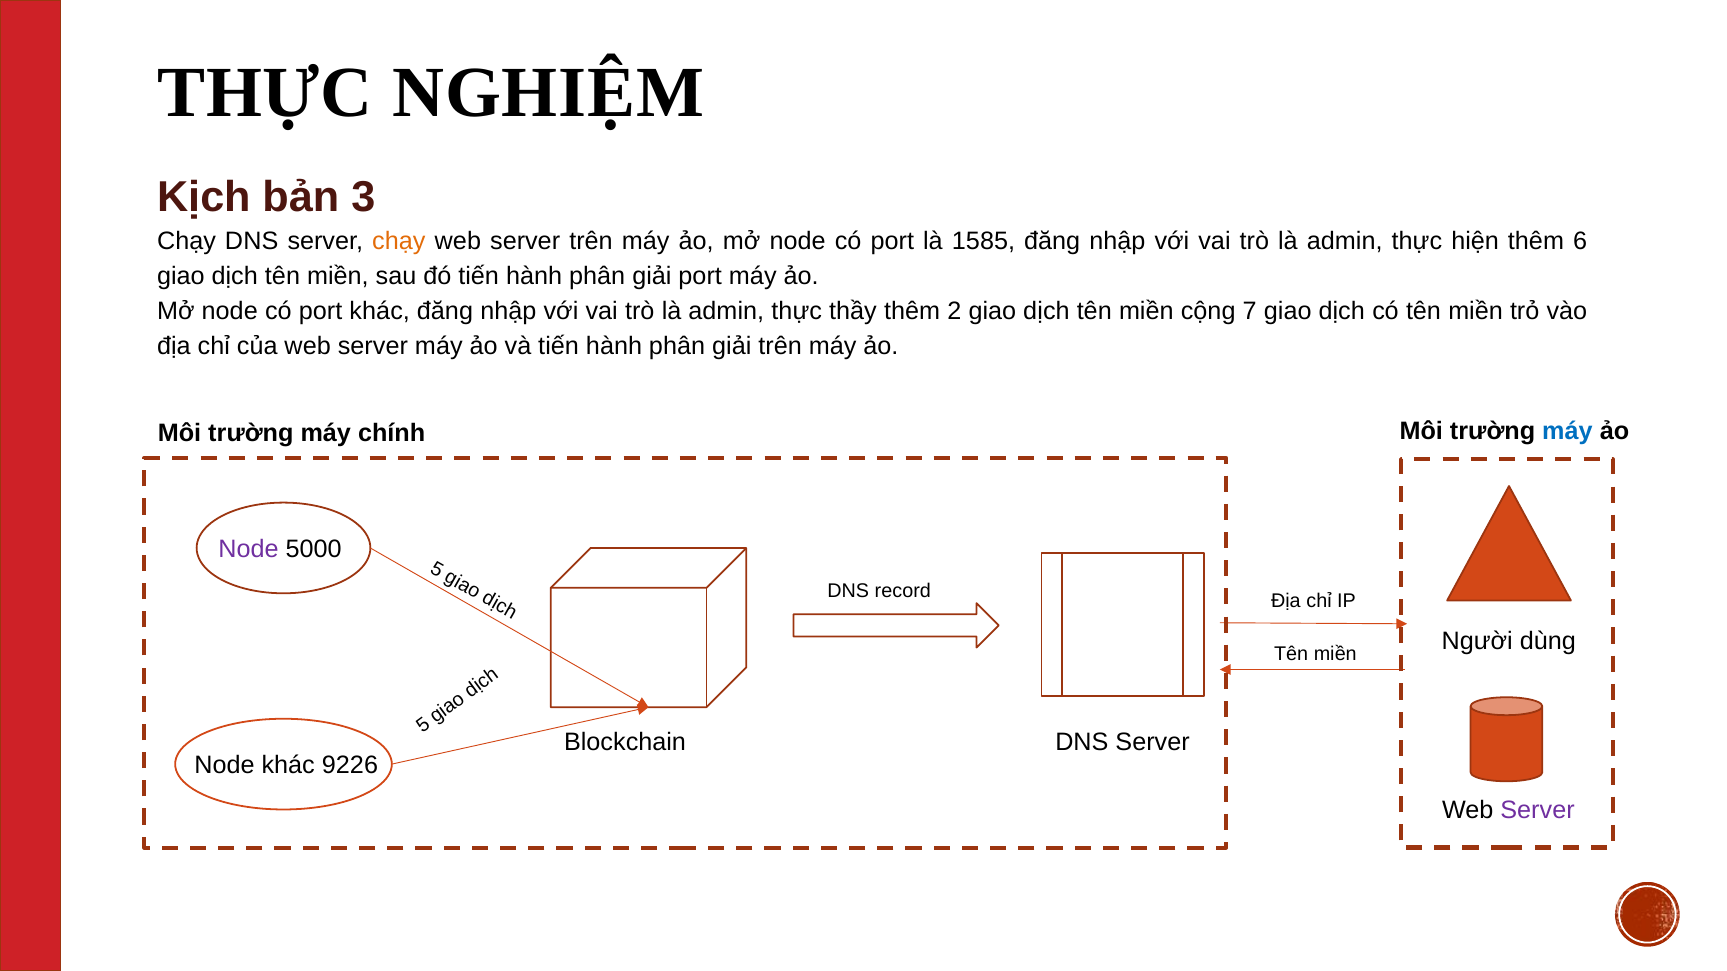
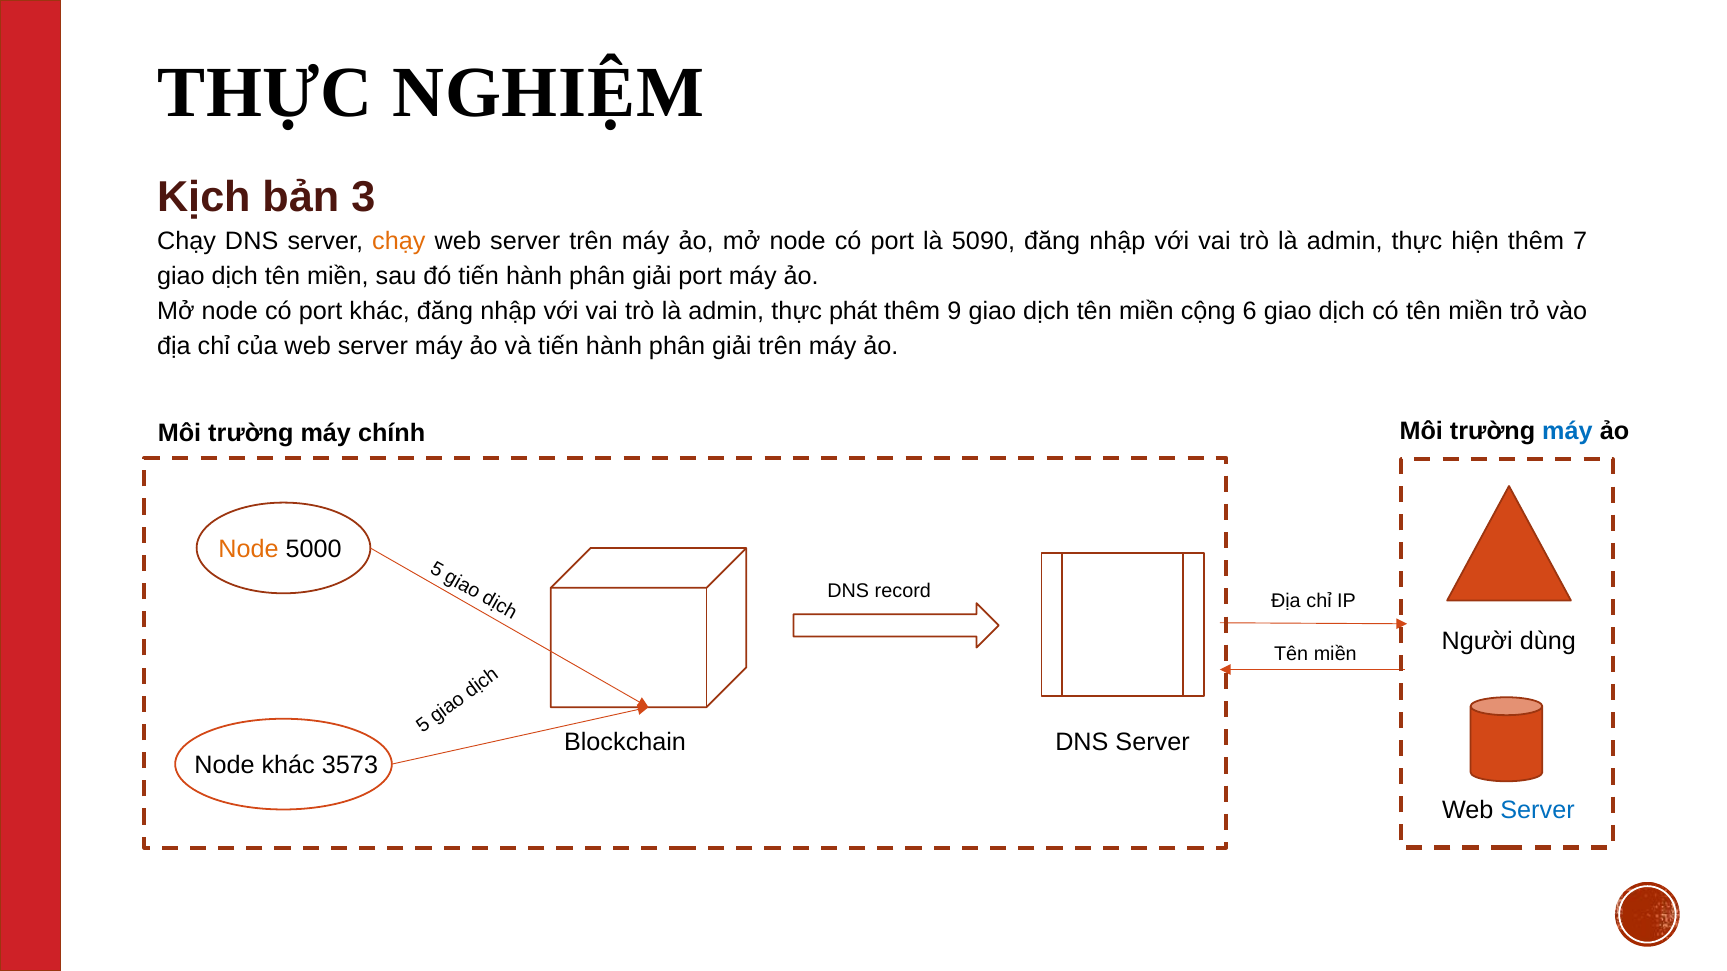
1585: 1585 -> 5090 (983, 242)
6: 6 -> 7 (1580, 242)
thầy: thầy -> phát (853, 311)
2: 2 -> 9 (954, 311)
7: 7 -> 6 (1250, 311)
Node colour: purple -> orange (248, 550)
9226: 9226 -> 3573 (350, 766)
Server colour: purple -> blue (1538, 811)
